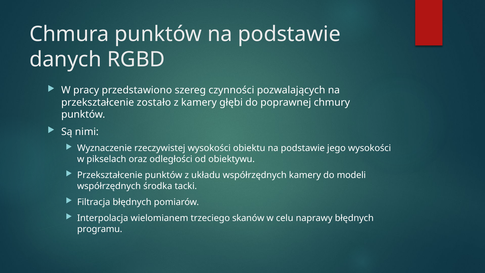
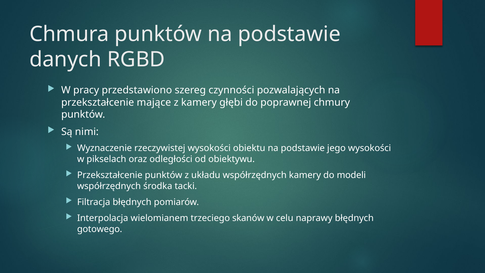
zostało: zostało -> mające (154, 102)
programu: programu -> gotowego (100, 229)
